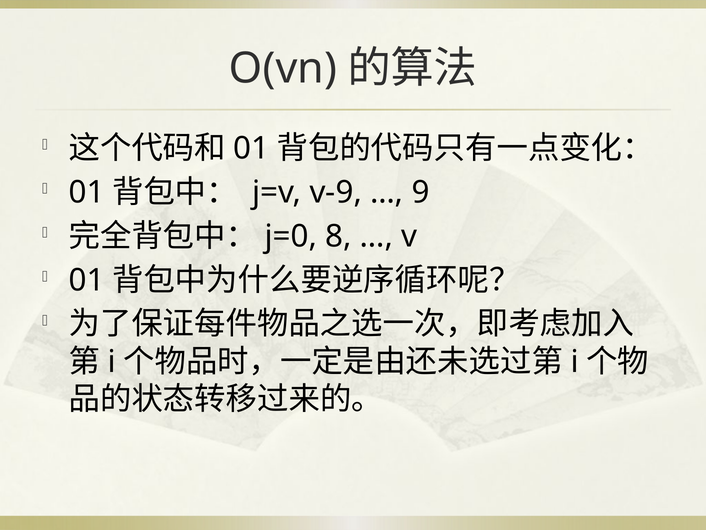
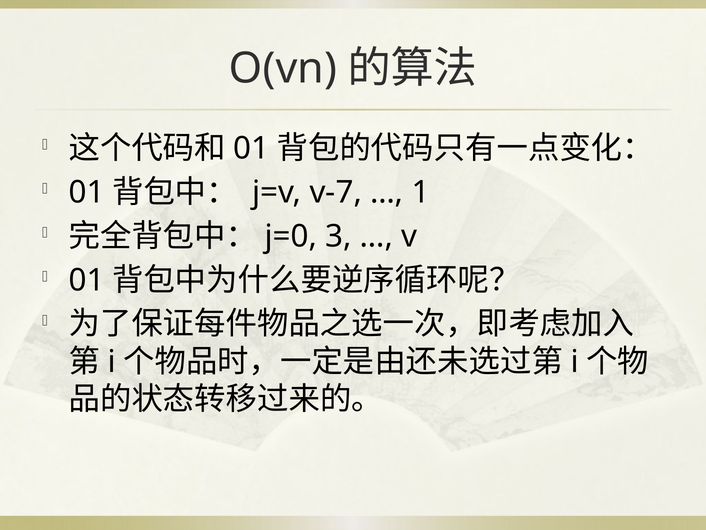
v-9: v-9 -> v-7 (336, 192)
9: 9 -> 1 (421, 192)
8: 8 -> 3 (338, 236)
